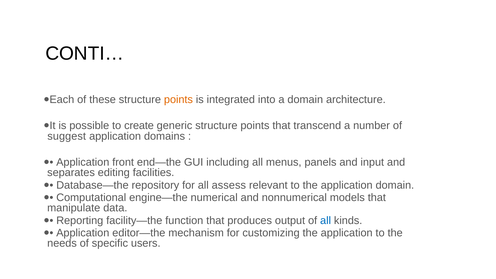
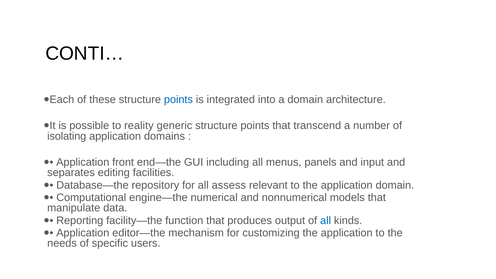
points colour: orange -> blue (178, 100)
create: create -> reality (139, 126)
suggest: suggest -> isolating (67, 136)
